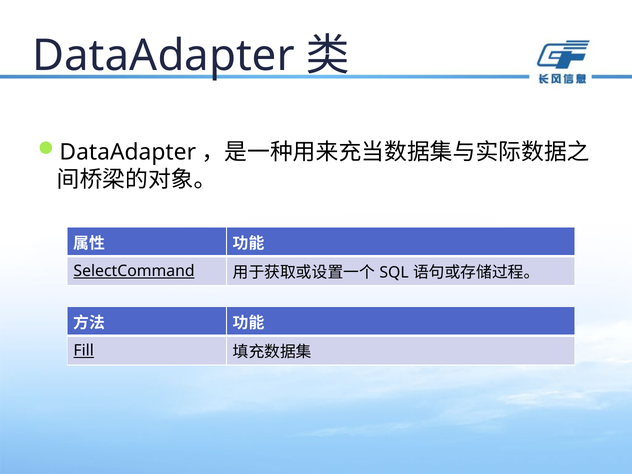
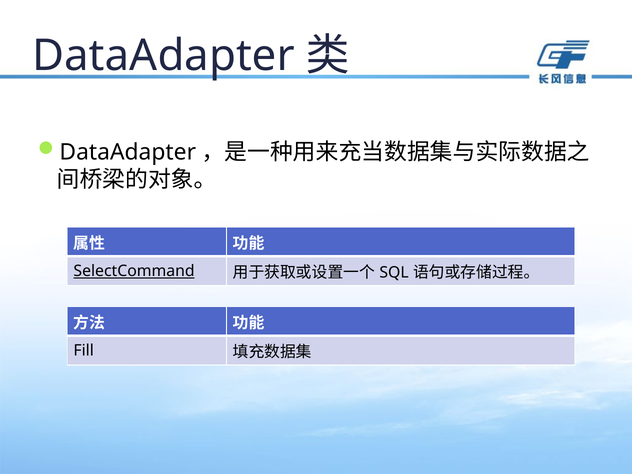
Fill underline: present -> none (84, 351)
